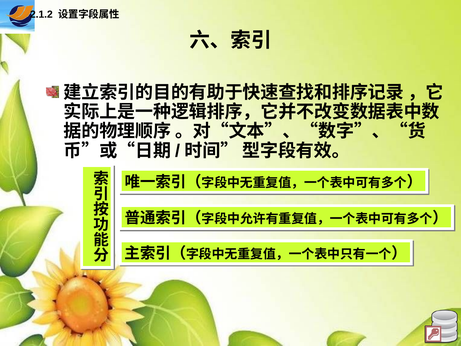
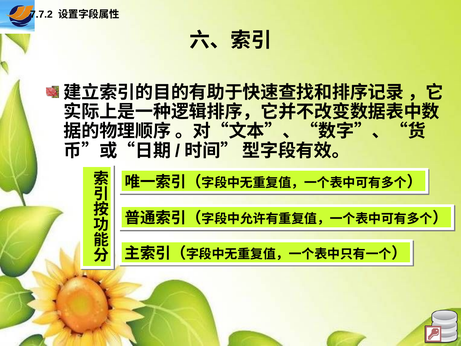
2.1.2: 2.1.2 -> 7.7.2 (41, 15)
